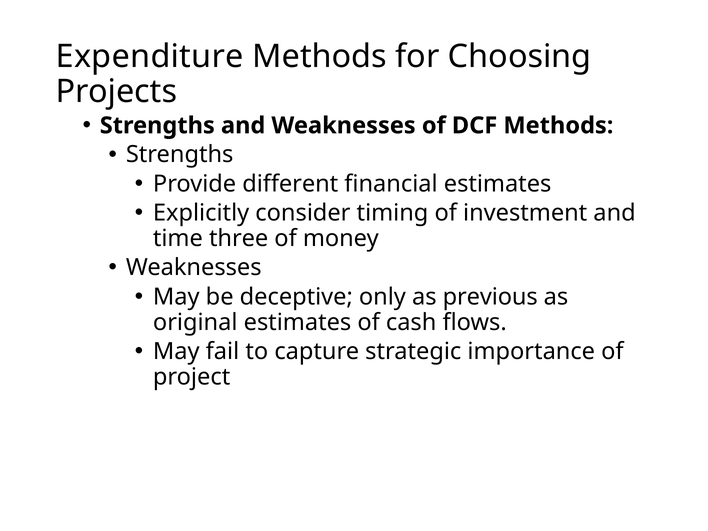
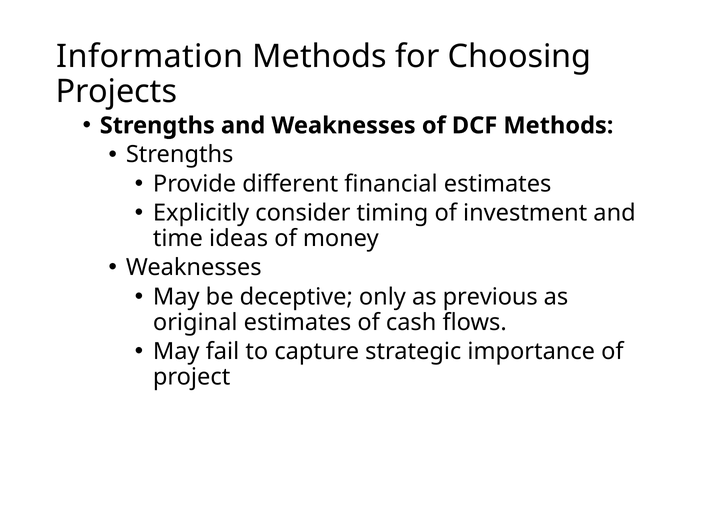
Expenditure: Expenditure -> Information (150, 57)
three: three -> ideas (239, 238)
